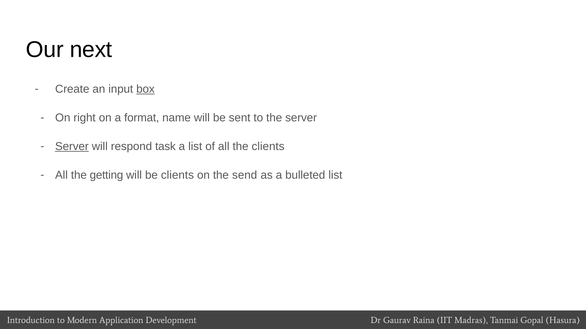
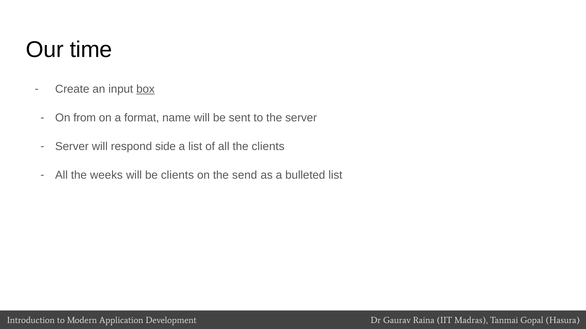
next: next -> time (91, 50)
right: right -> from (85, 118)
Server underline: present -> none (72, 147)
task: task -> side (165, 147)
getting: getting -> weeks (106, 176)
